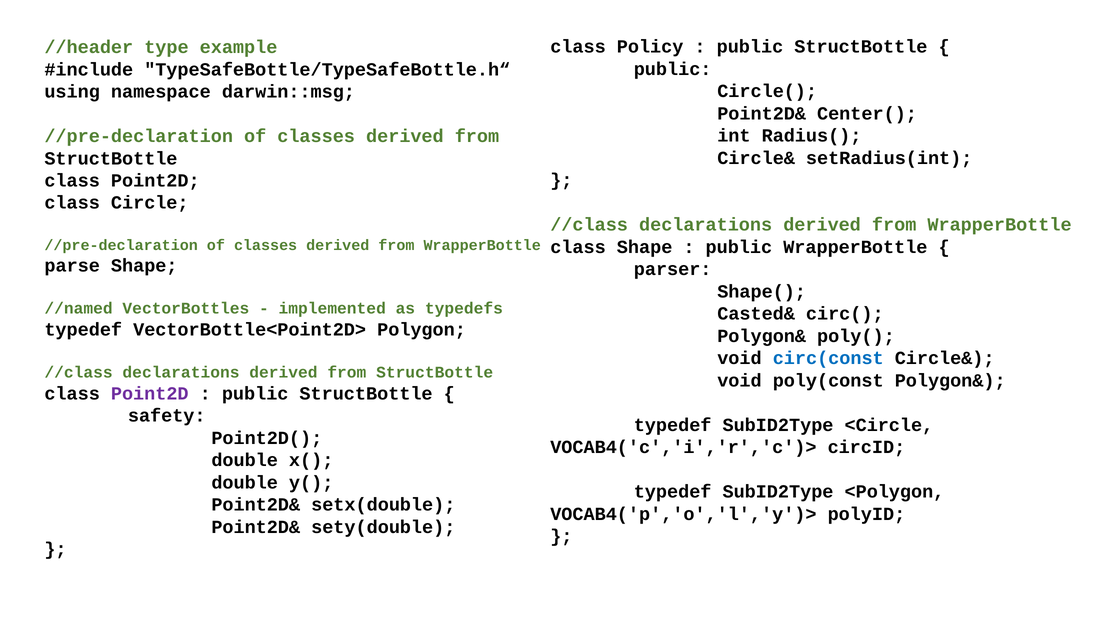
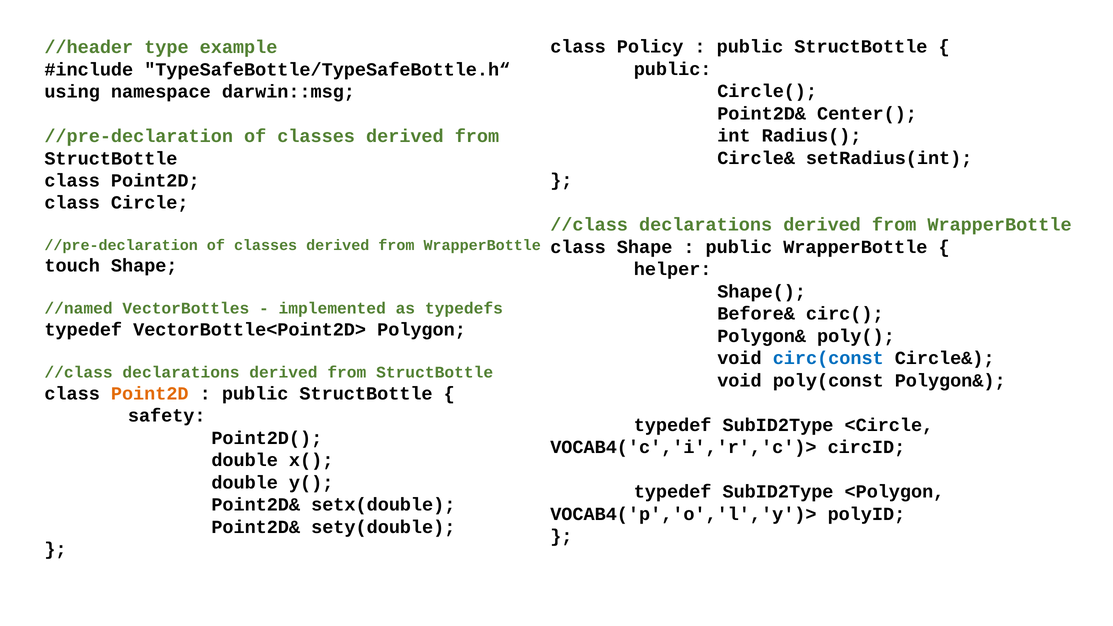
parse: parse -> touch (72, 266)
parser: parser -> helper (673, 269)
Casted&: Casted& -> Before& (756, 314)
Point2D colour: purple -> orange (150, 393)
